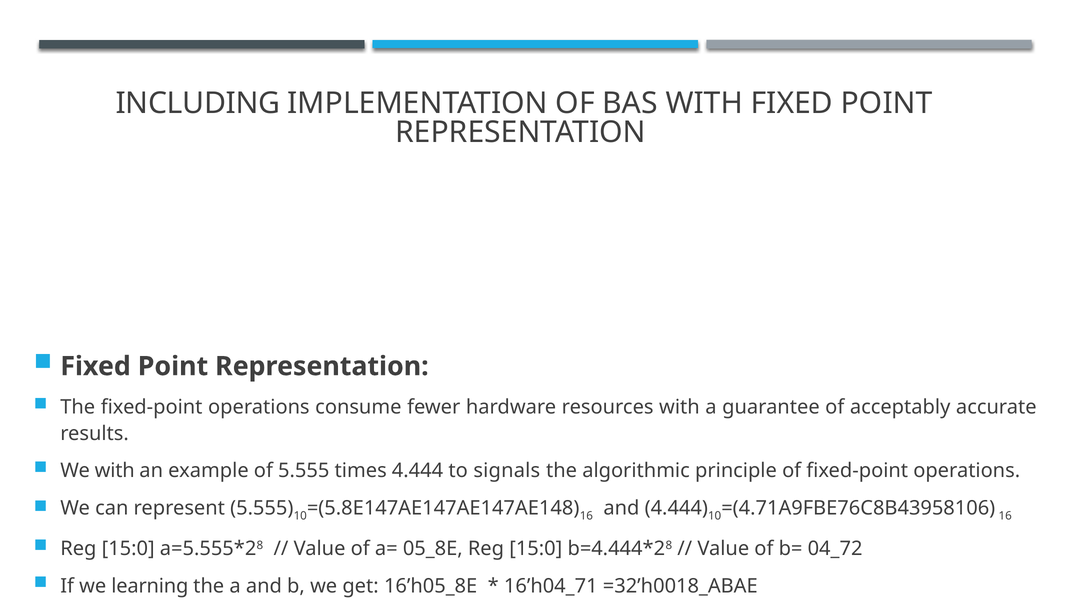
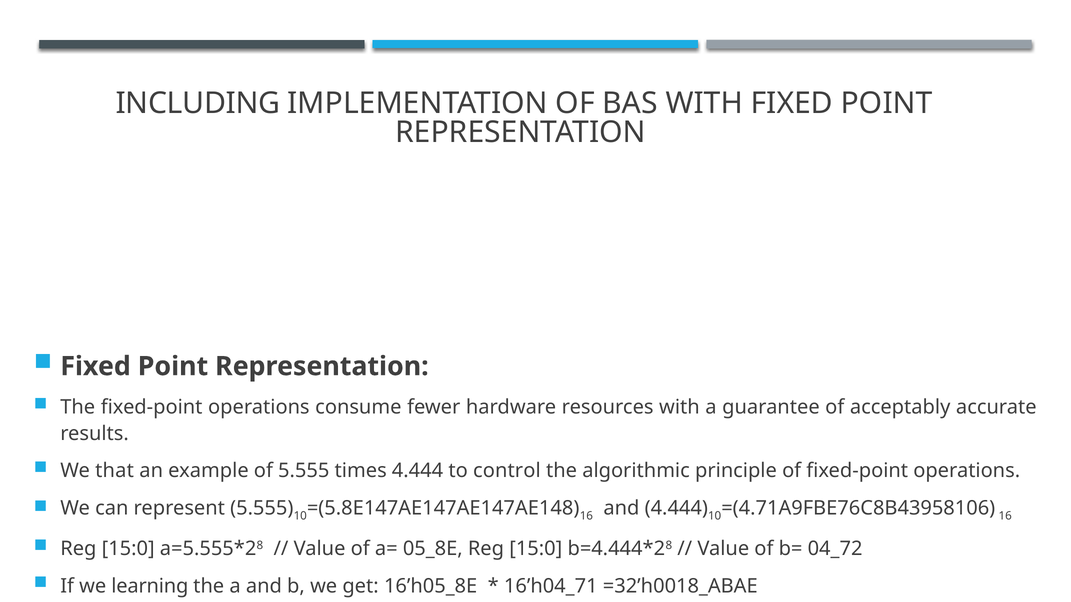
We with: with -> that (115, 471)
signals: signals -> control (507, 471)
